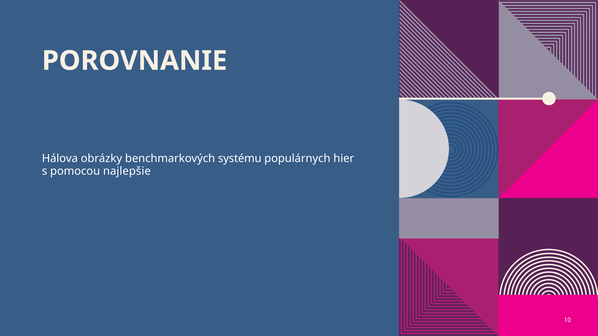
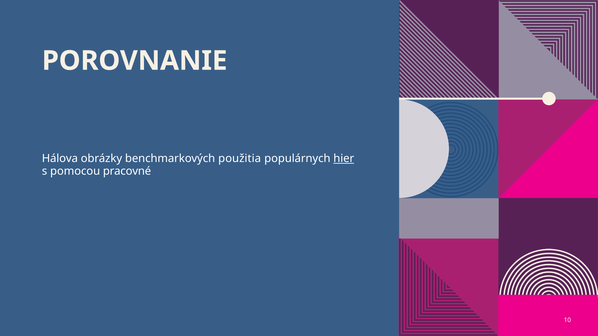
systému: systému -> použitia (240, 159)
hier underline: none -> present (344, 159)
najlepšie: najlepšie -> pracovné (127, 171)
